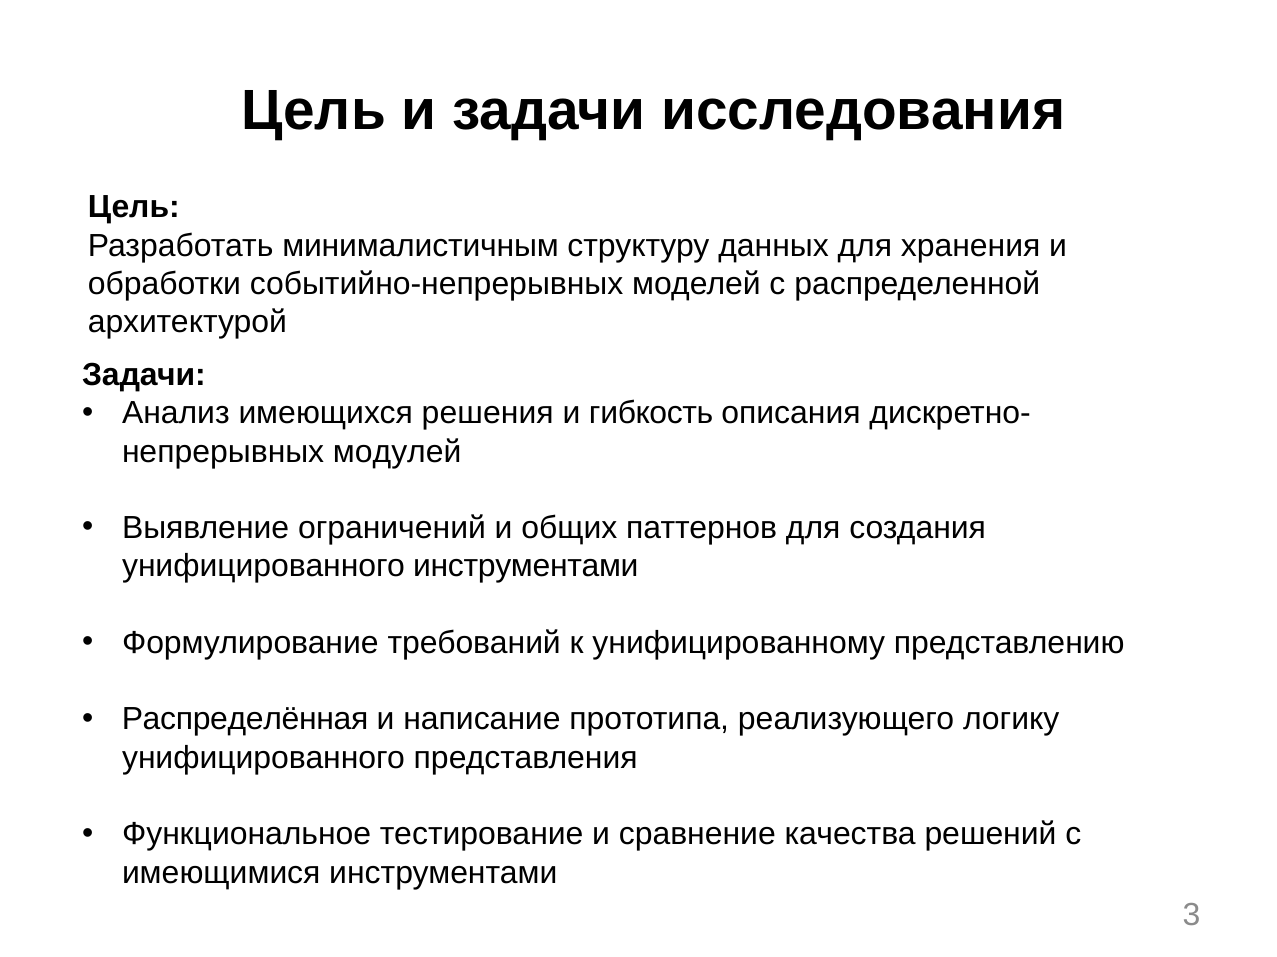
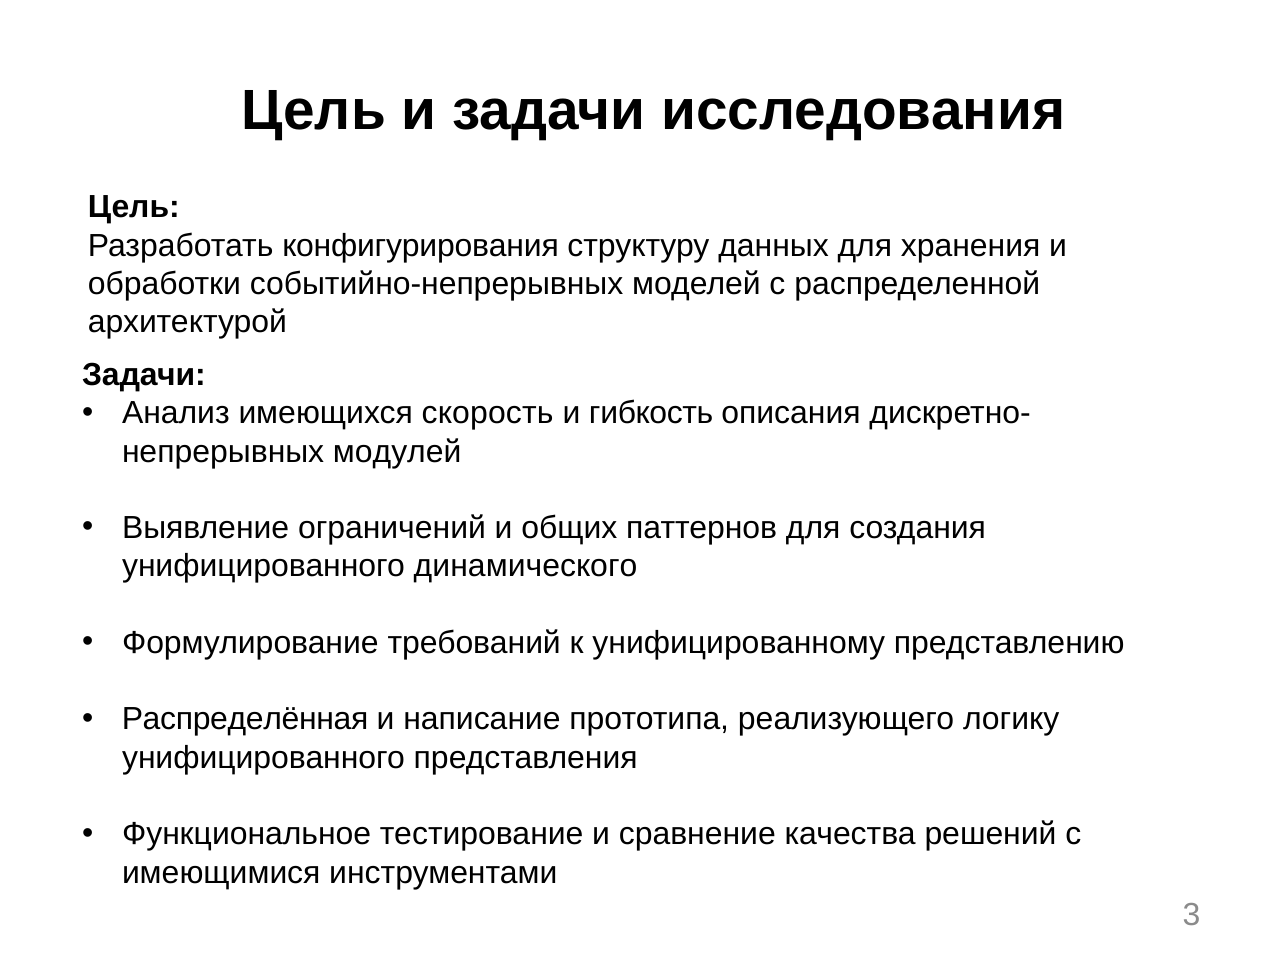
минималистичным: минималистичным -> конфигурирования (421, 246)
решения: решения -> скорость (488, 414)
унифицированного инструментами: инструментами -> динамического (526, 567)
